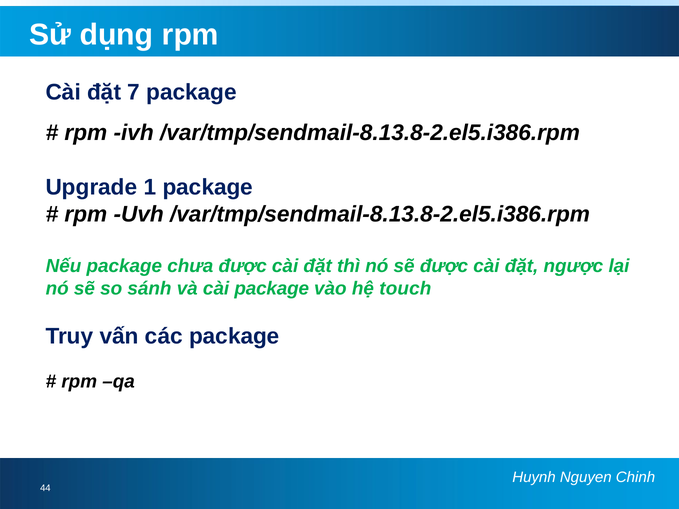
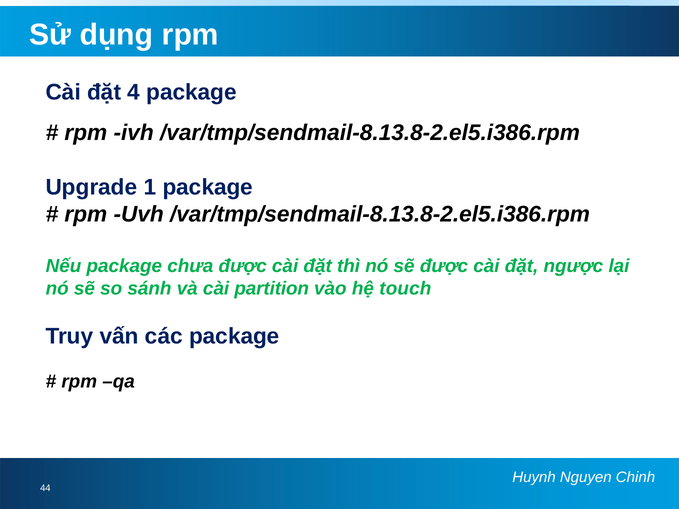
7: 7 -> 4 (134, 92)
cài package: package -> partition (272, 289)
